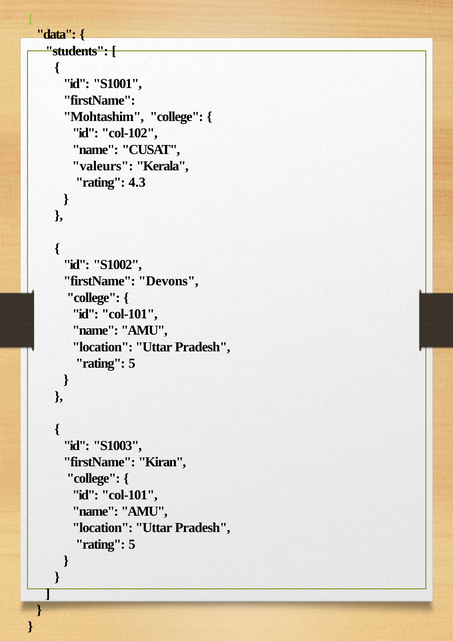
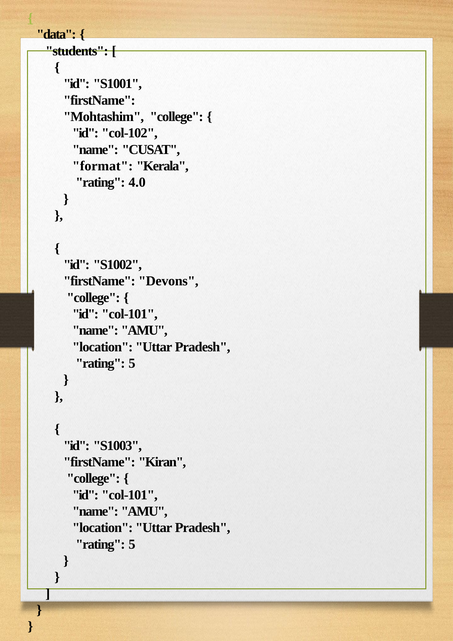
valeurs: valeurs -> format (103, 166)
4.3: 4.3 -> 4.0 (137, 182)
